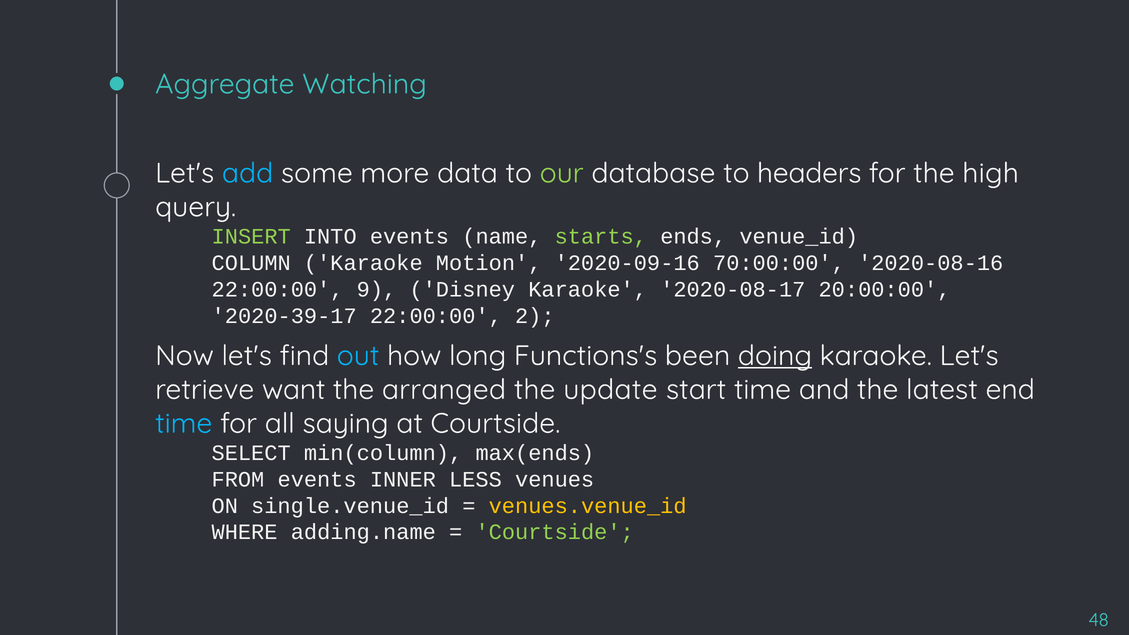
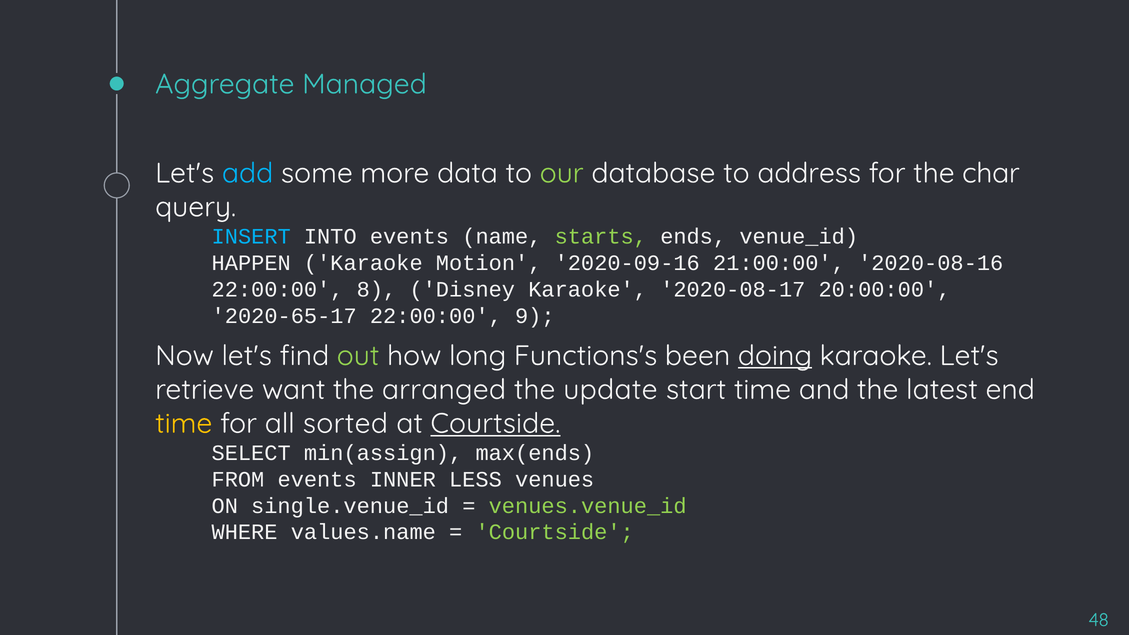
Watching: Watching -> Managed (364, 84)
headers: headers -> address (809, 173)
high: high -> char (991, 173)
INSERT colour: light green -> light blue (251, 237)
COLUMN: COLUMN -> HAPPEN (251, 263)
70:00:00: 70:00:00 -> 21:00:00 (779, 263)
9: 9 -> 8 (376, 289)
2020-39-17: 2020-39-17 -> 2020-65-17 (284, 316)
2: 2 -> 9 (535, 316)
out colour: light blue -> light green (358, 356)
time colour: light blue -> yellow (184, 424)
saying: saying -> sorted (345, 424)
Courtside underline: none -> present (495, 424)
min(column: min(column -> min(assign (383, 453)
venues.venue_id colour: yellow -> light green (588, 506)
adding.name: adding.name -> values.name (363, 532)
